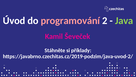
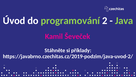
programování colour: pink -> light green (70, 21)
